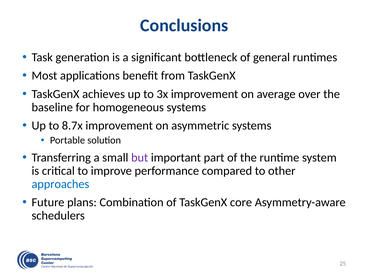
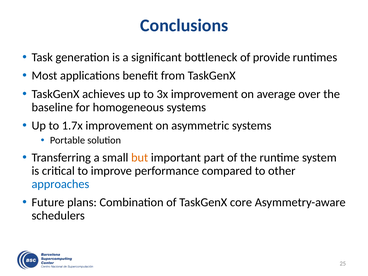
general: general -> provide (272, 57)
8.7x: 8.7x -> 1.7x (72, 126)
but colour: purple -> orange (140, 158)
